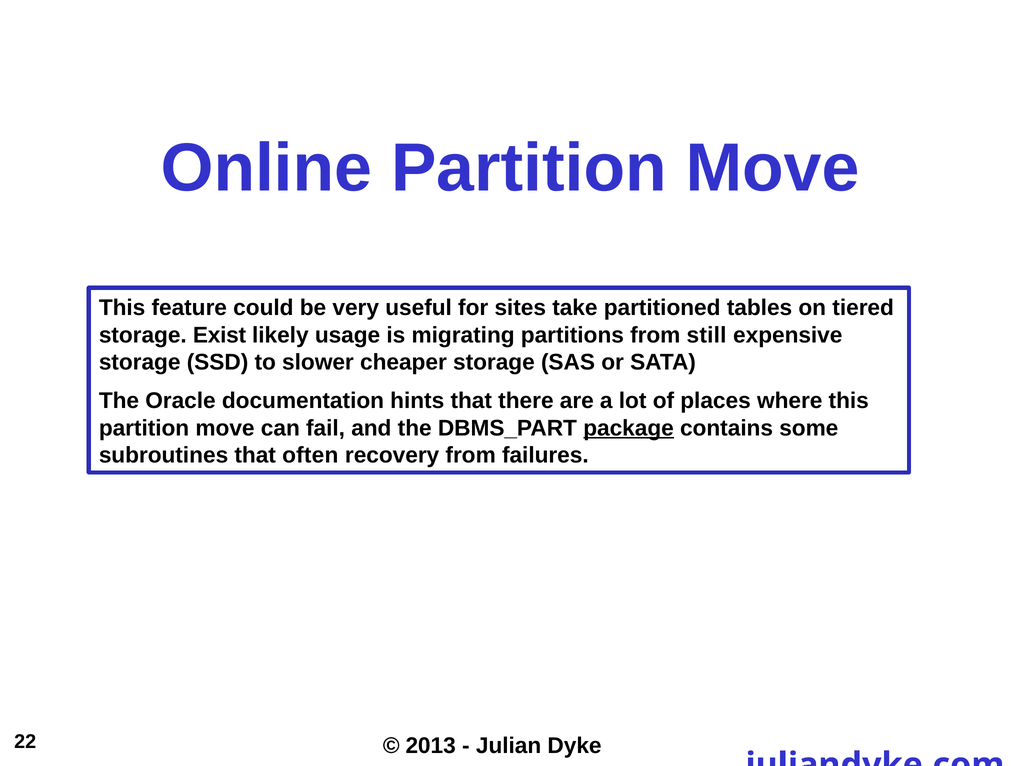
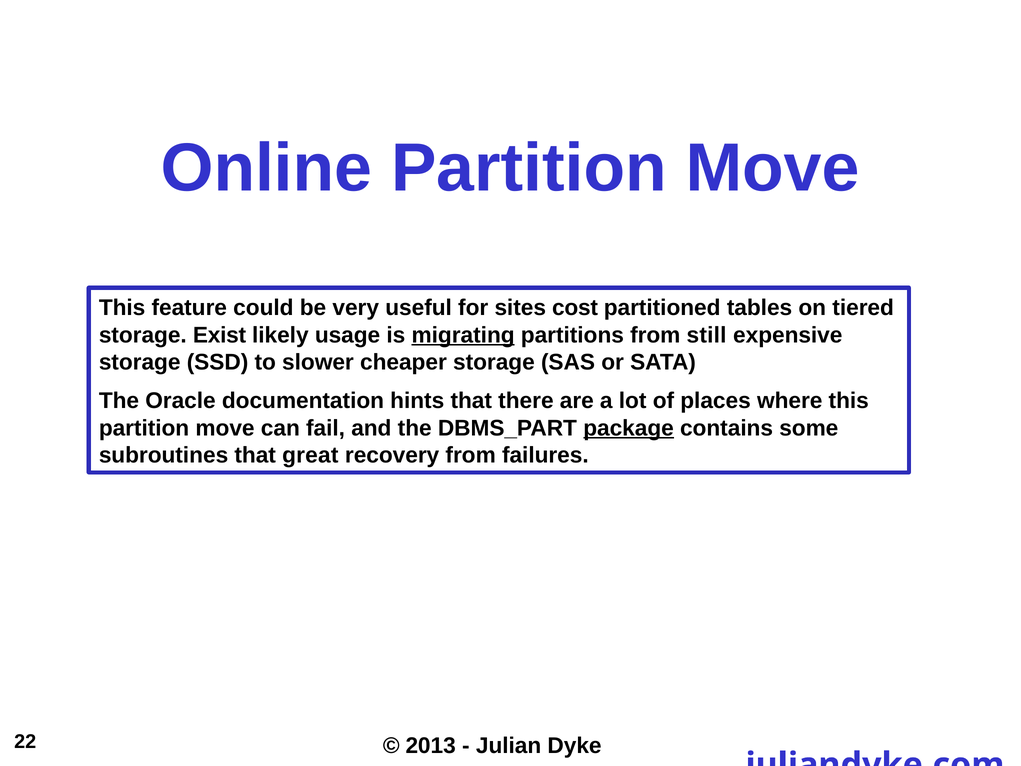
take: take -> cost (575, 308)
migrating underline: none -> present (463, 335)
often: often -> great (310, 455)
